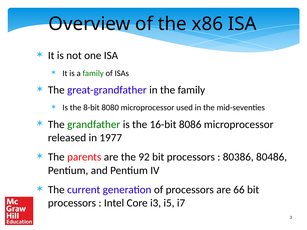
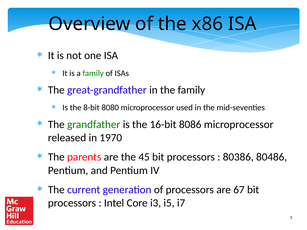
1977: 1977 -> 1970 (111, 138)
92: 92 -> 45 (144, 157)
66: 66 -> 67 (239, 190)
